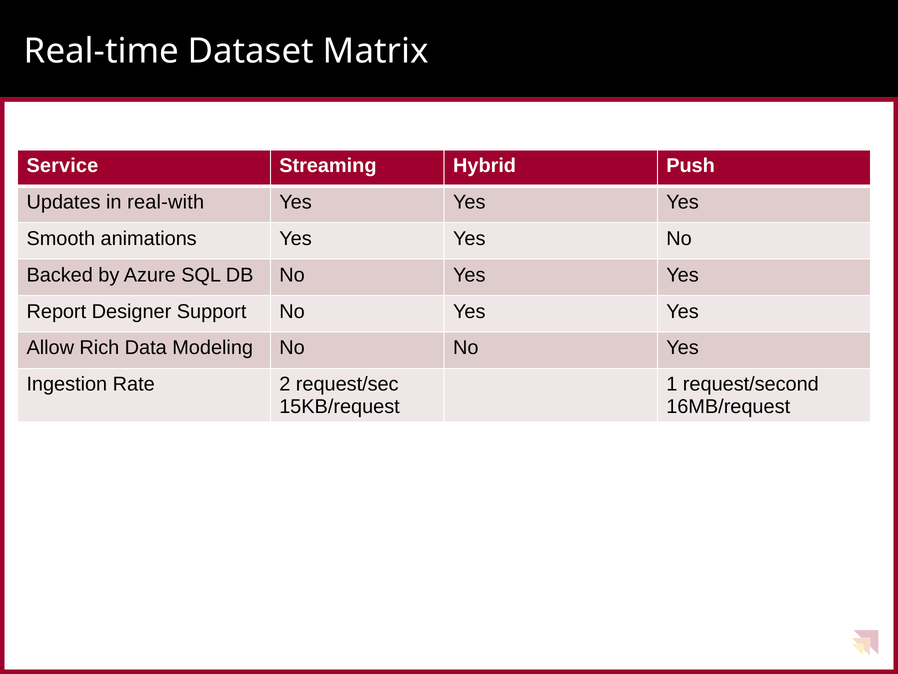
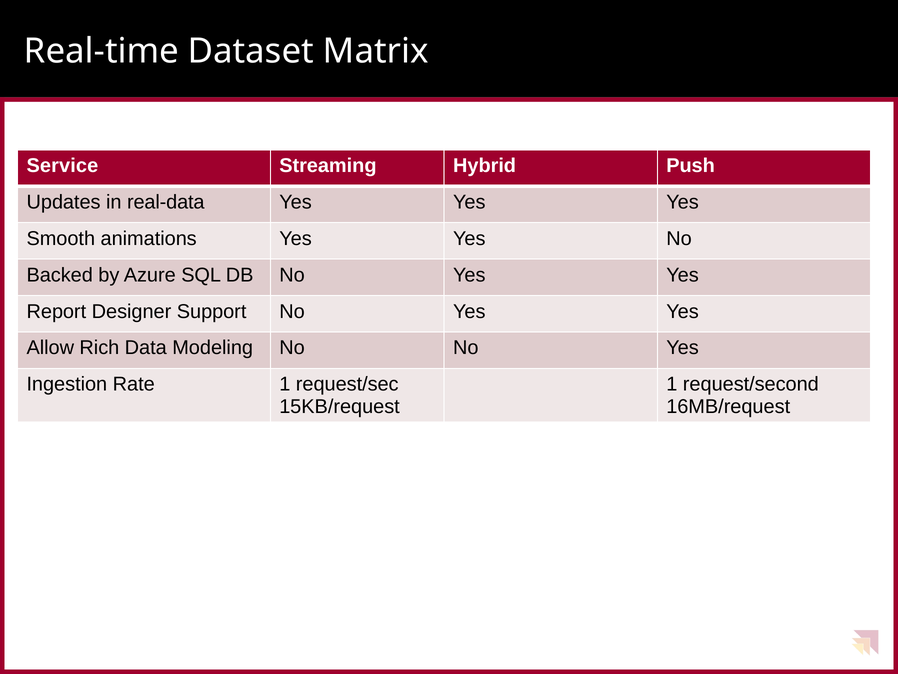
real-with: real-with -> real-data (166, 202)
Rate 2: 2 -> 1 (285, 384)
